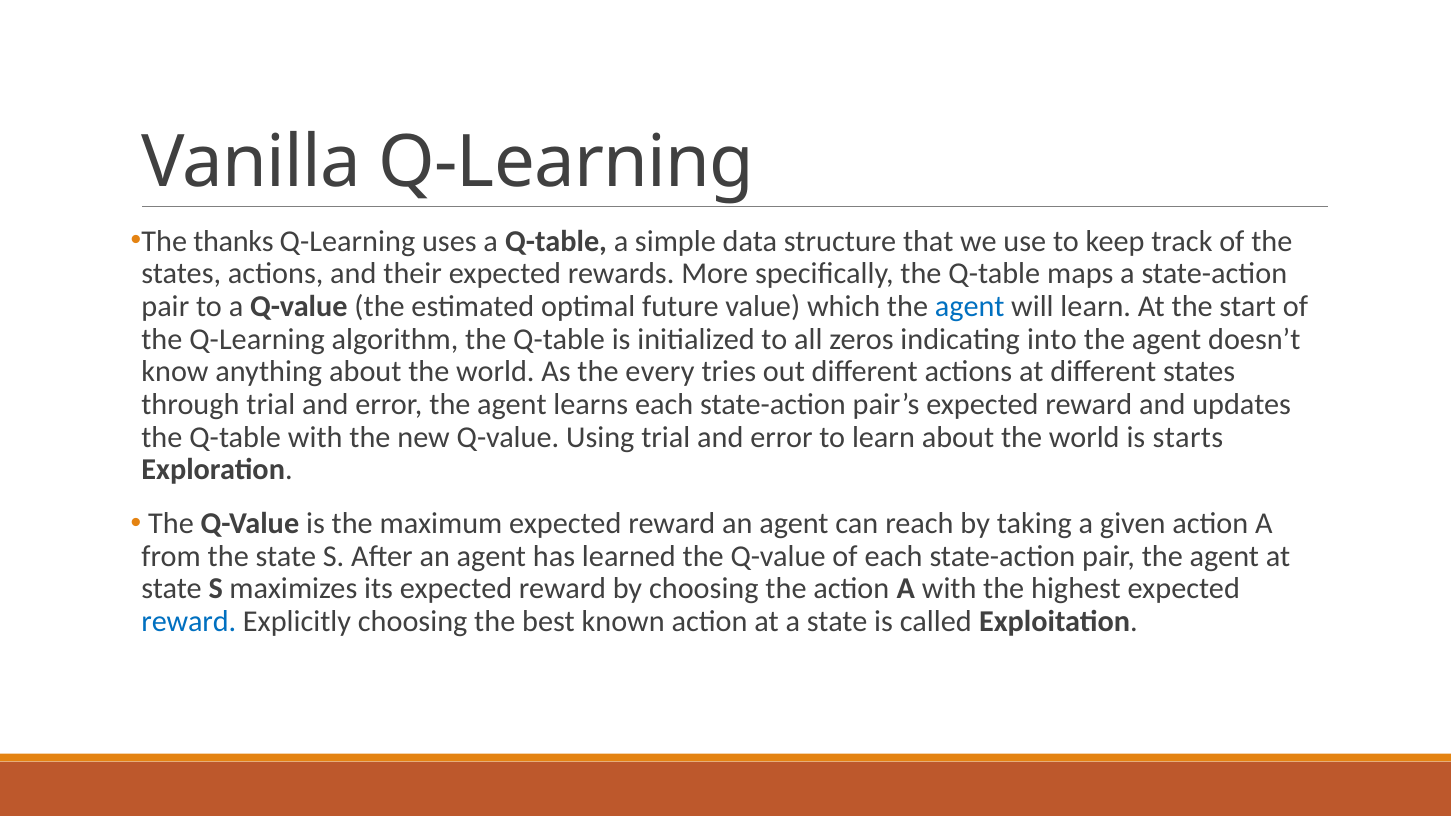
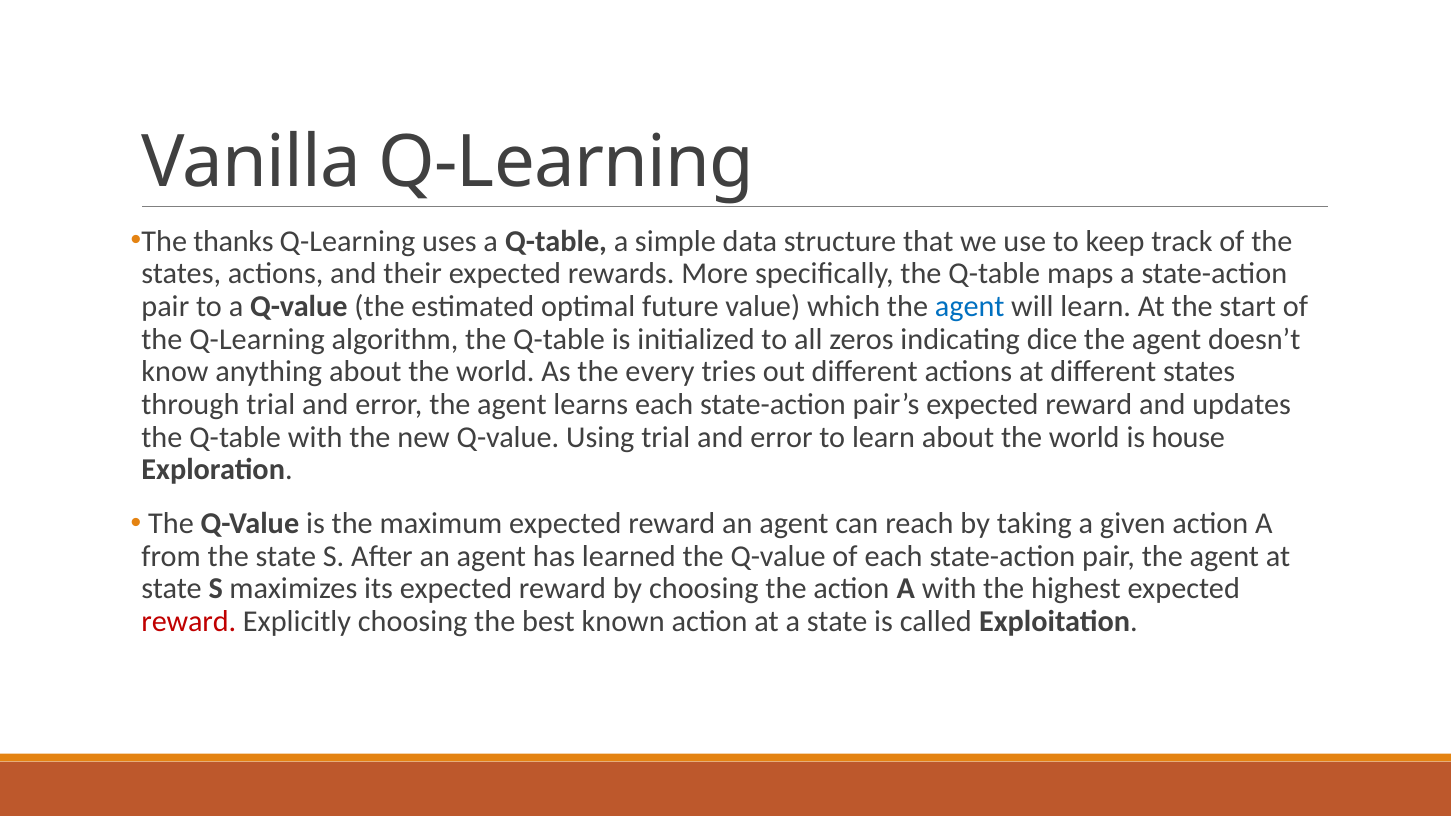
into: into -> dice (1052, 339)
starts: starts -> house (1188, 437)
reward colour: blue -> red (189, 622)
